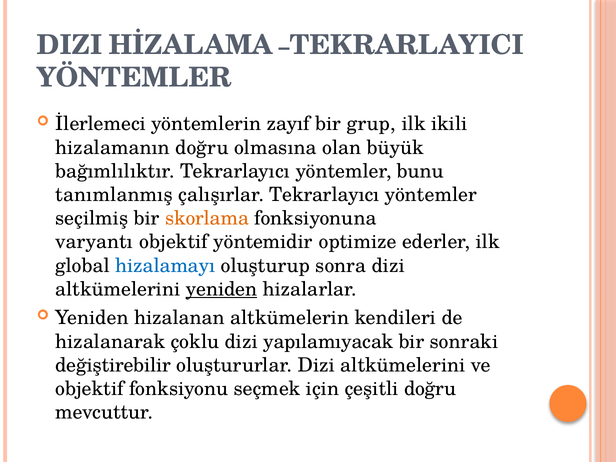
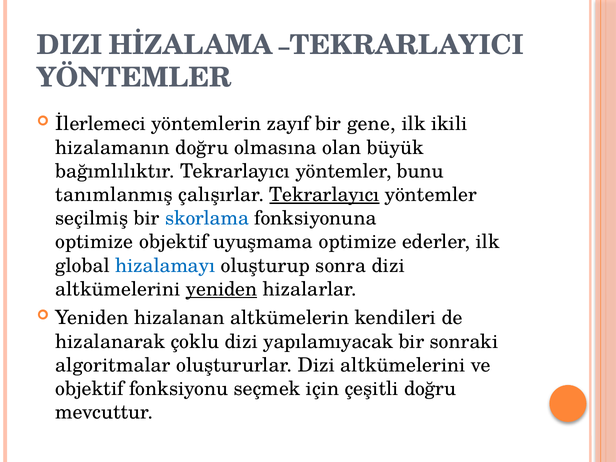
grup: grup -> gene (371, 124)
Tekrarlayıcı underline: none -> present (325, 195)
skorlama colour: orange -> blue (207, 218)
varyantı: varyantı -> optimize (94, 242)
yöntemidir: yöntemidir -> uyuşmama (263, 242)
değiştirebilir: değiştirebilir -> algoritmalar (113, 365)
